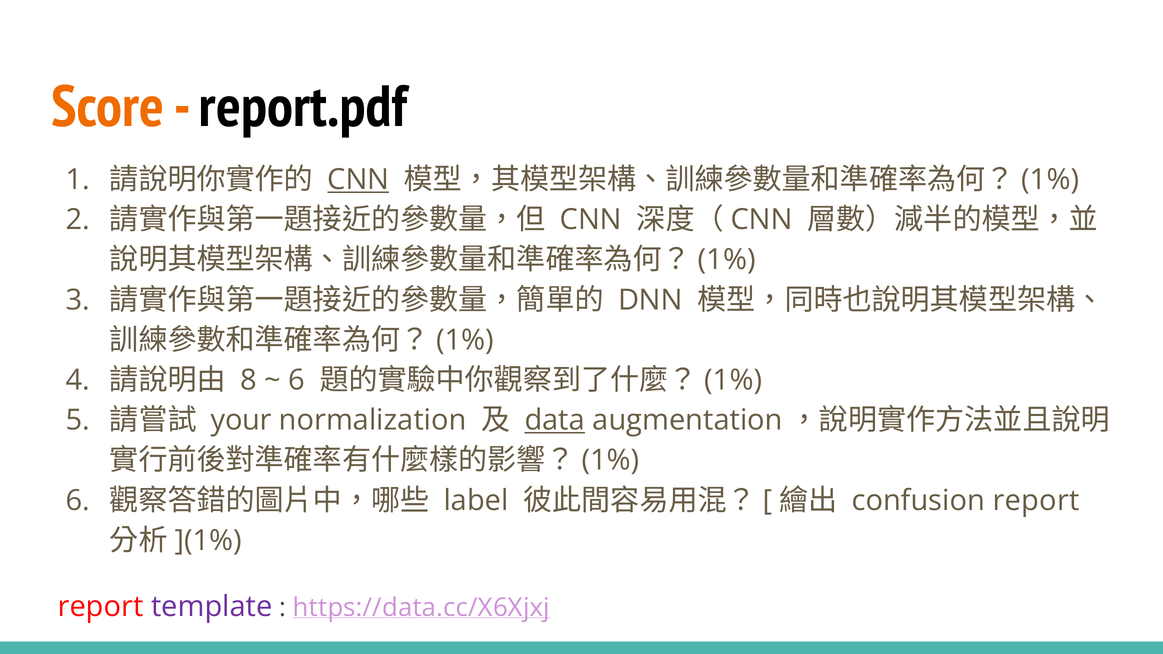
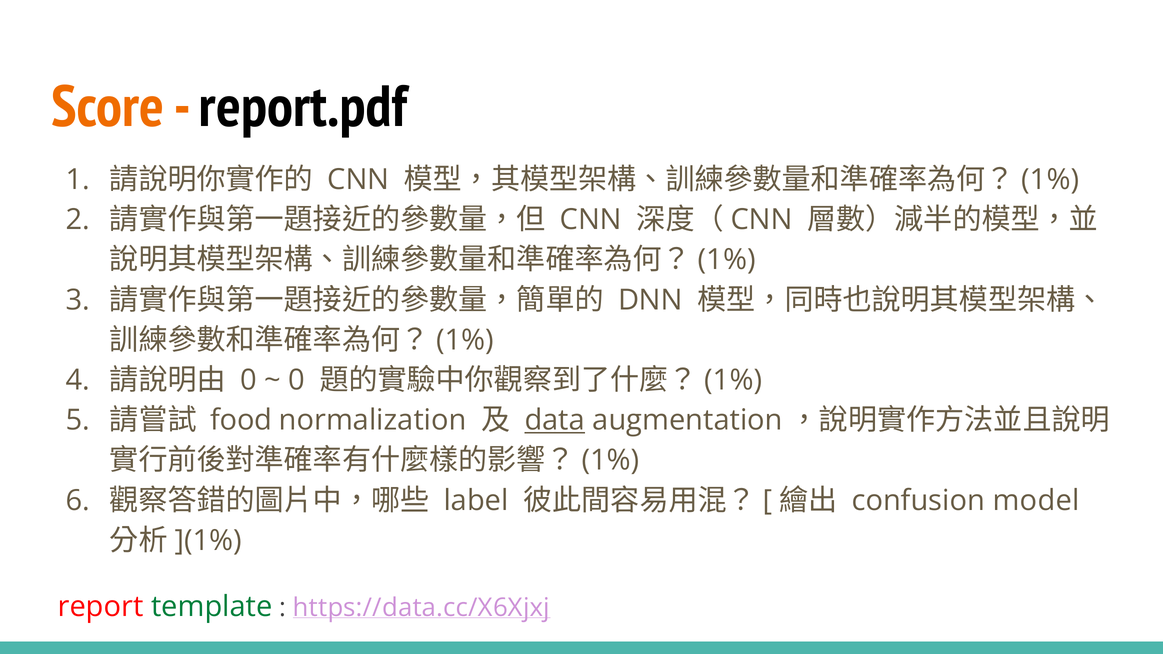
CNN underline: present -> none (358, 180)
8: 8 -> 0 (248, 380)
6: 6 -> 0 (297, 380)
your: your -> food (241, 420)
confusion report: report -> model (1036, 501)
template colour: purple -> green (212, 607)
